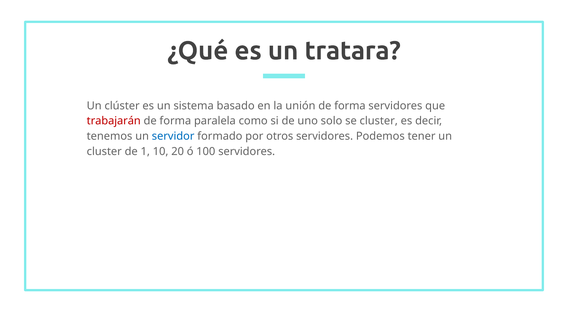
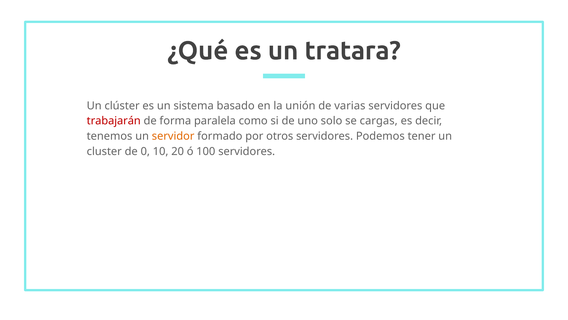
unión de forma: forma -> varias (350, 106)
se cluster: cluster -> cargas (379, 121)
servidor colour: blue -> orange (173, 136)
1: 1 -> 0 (145, 151)
